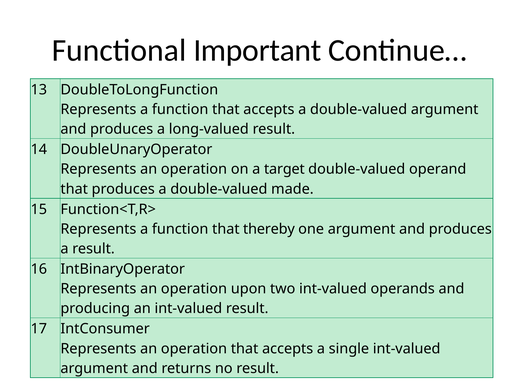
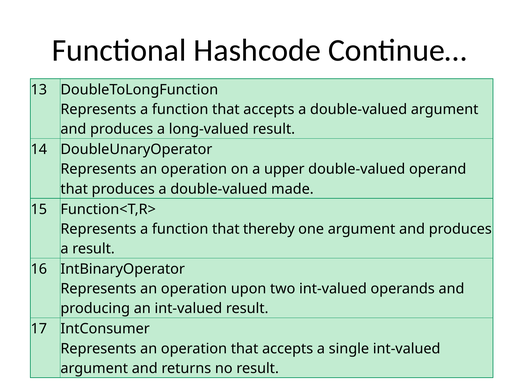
Important: Important -> Hashcode (257, 50)
target: target -> upper (284, 169)
